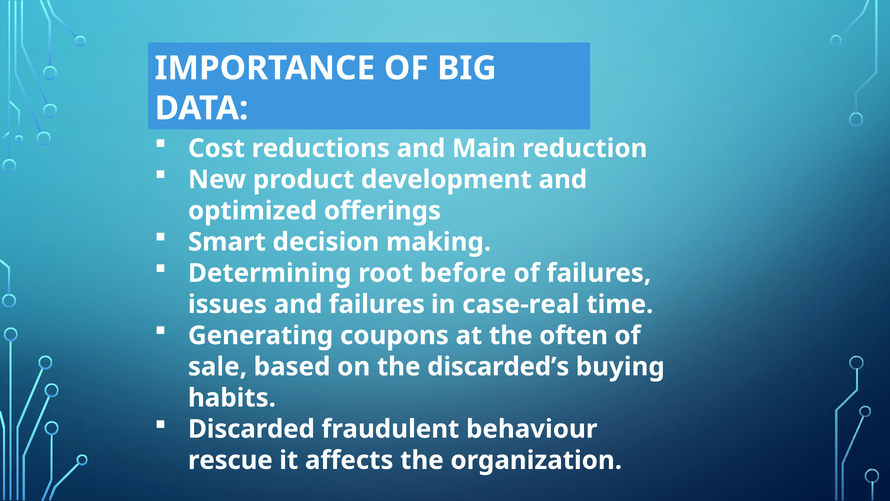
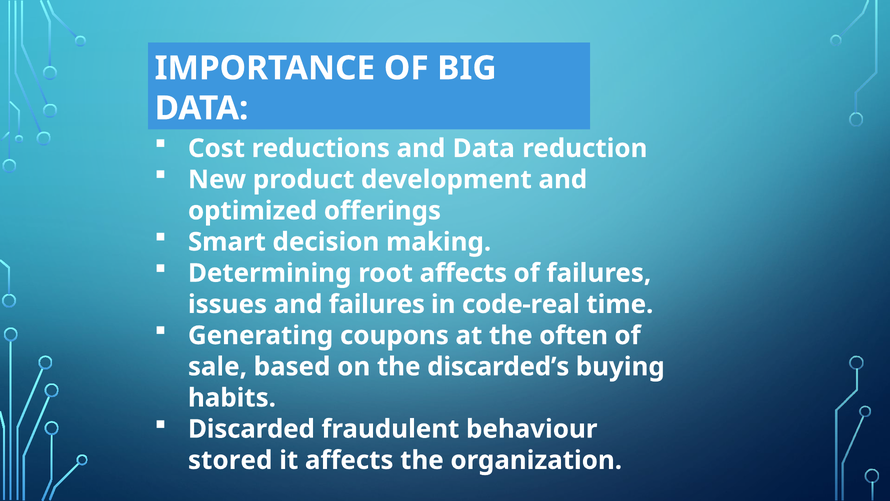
and Main: Main -> Data (484, 148)
root before: before -> affects (463, 273)
case-real: case-real -> code-real (521, 304)
rescue: rescue -> stored (230, 460)
